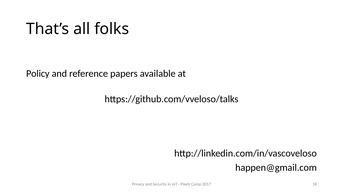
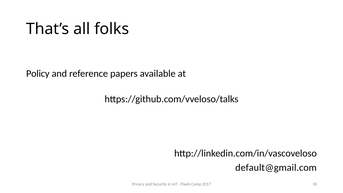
happen@gmail.com: happen@gmail.com -> default@gmail.com (276, 168)
